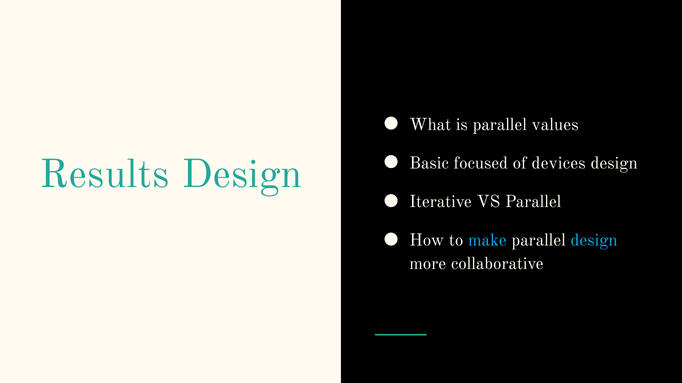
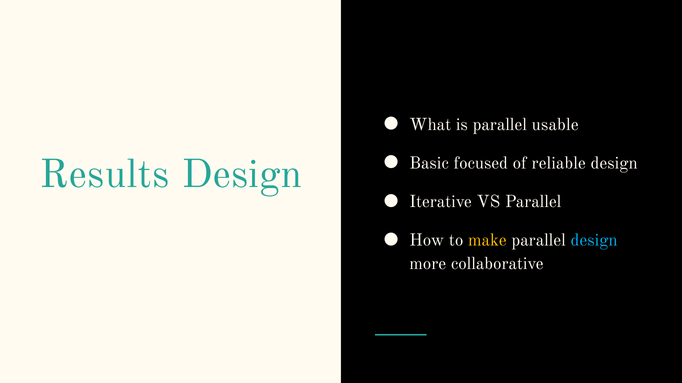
values: values -> usable (555, 125)
devices: devices -> reliable (559, 163)
make colour: light blue -> yellow (487, 241)
